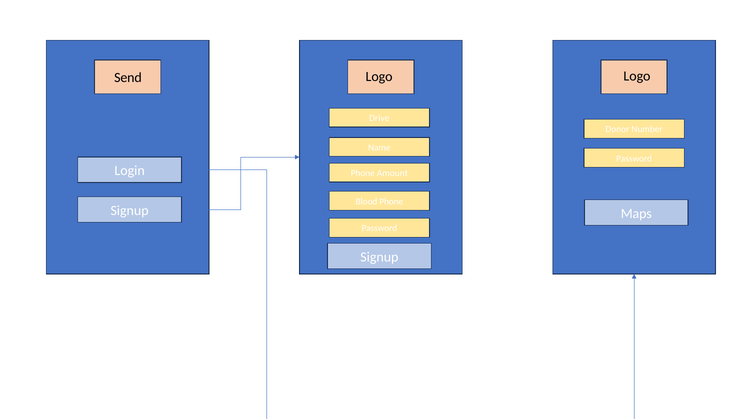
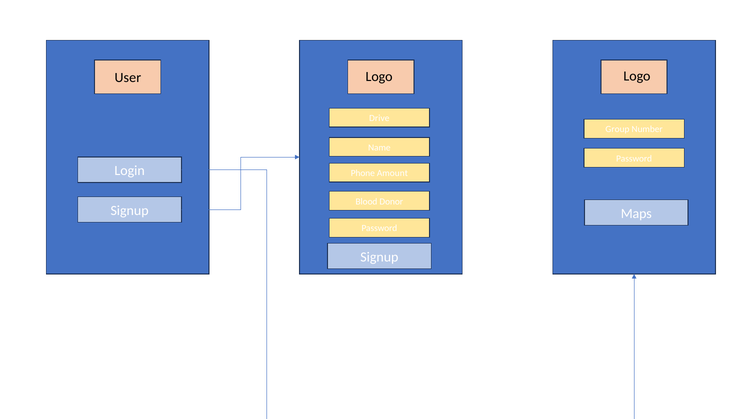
Send: Send -> User (128, 78)
Donor: Donor -> Group (617, 129)
Blood Phone: Phone -> Donor (391, 201)
